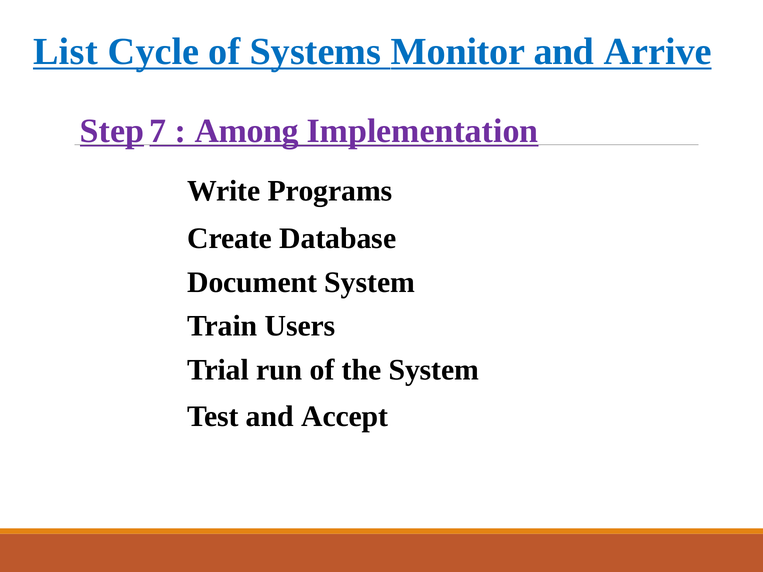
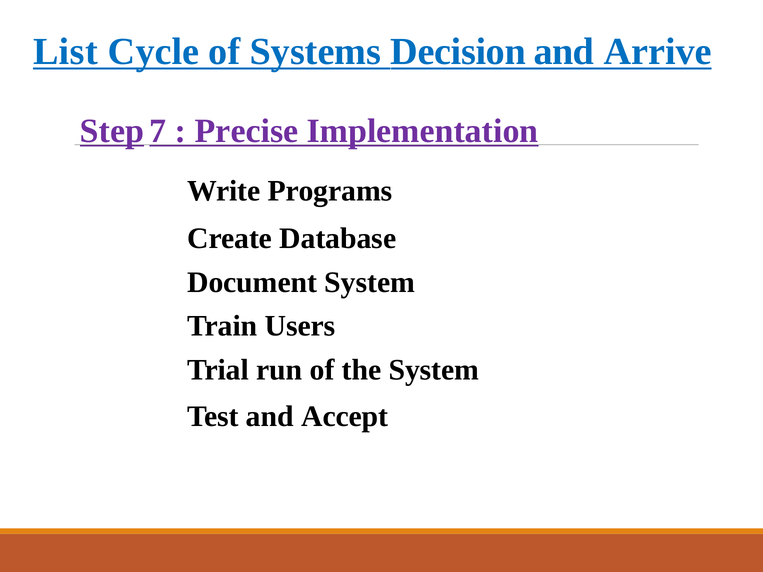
Monitor: Monitor -> Decision (458, 52)
Among: Among -> Precise (247, 131)
